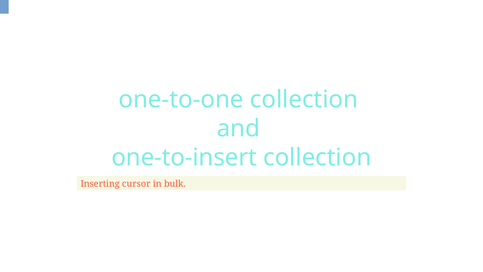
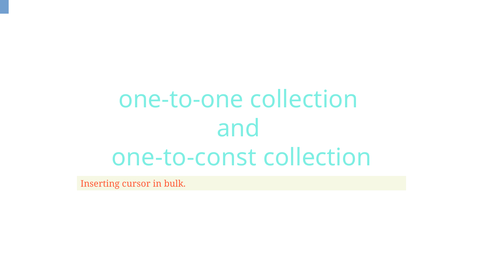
one-to-insert: one-to-insert -> one-to-const (184, 157)
